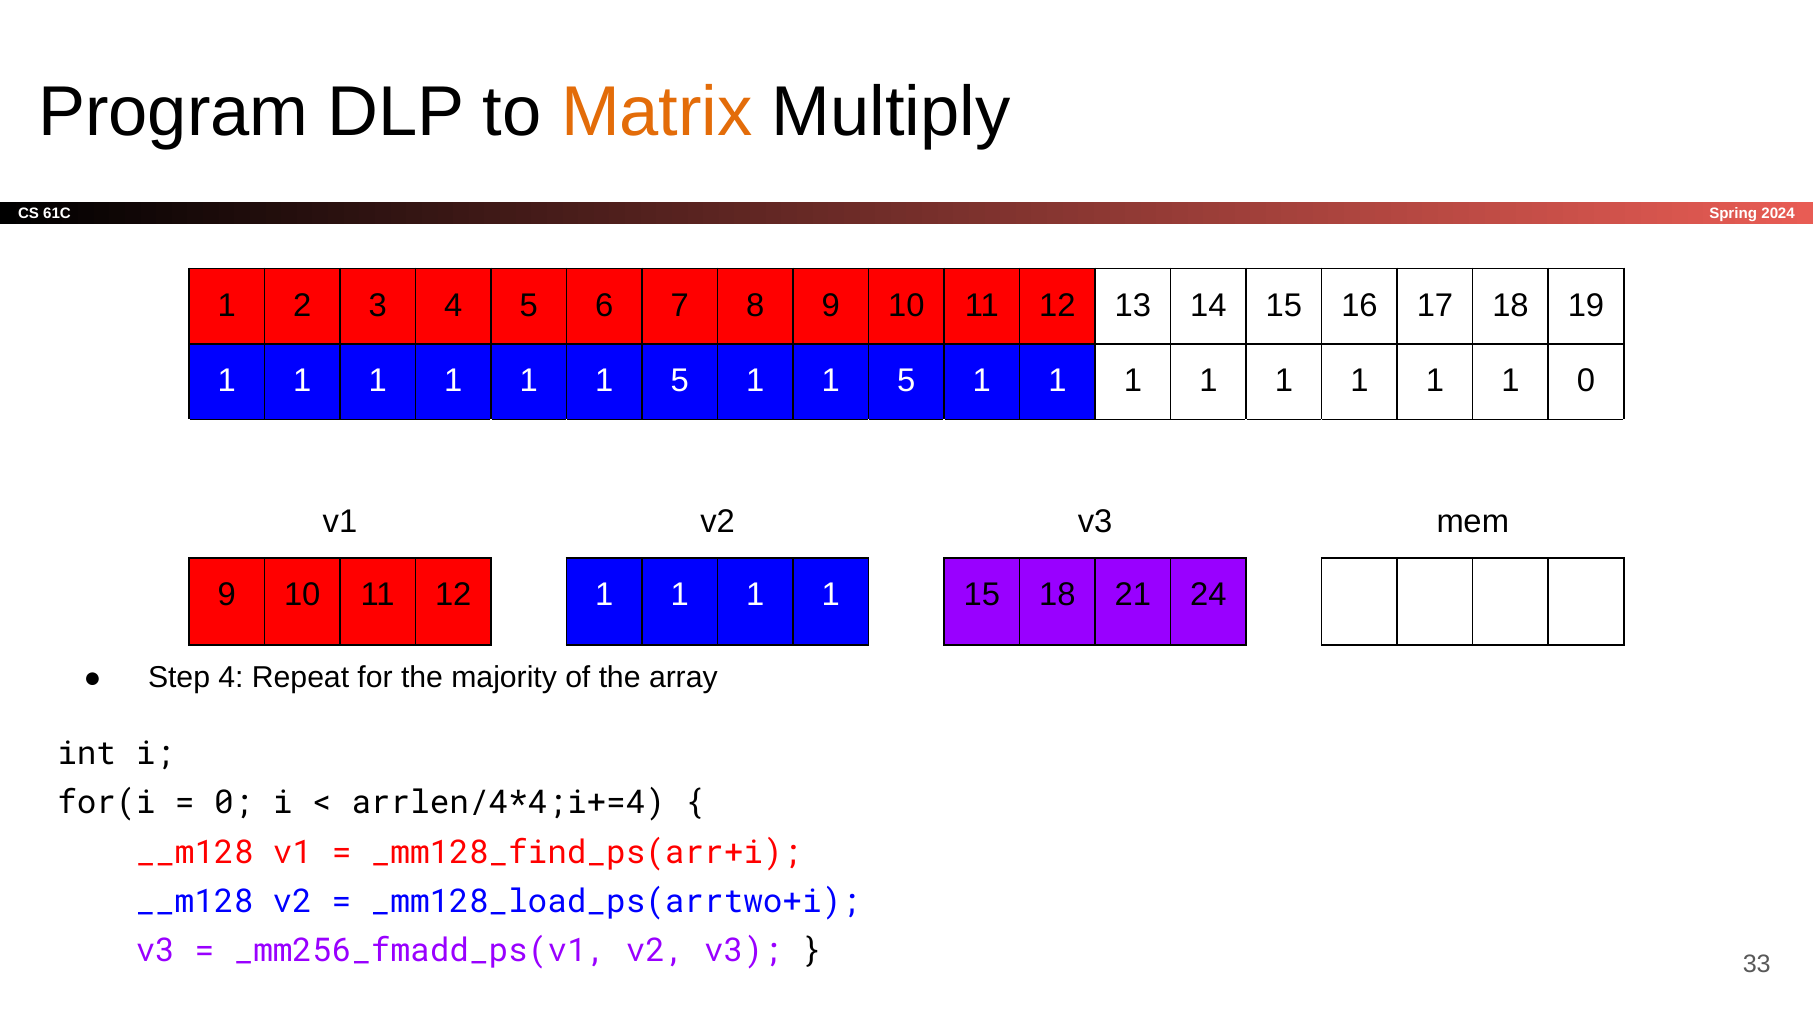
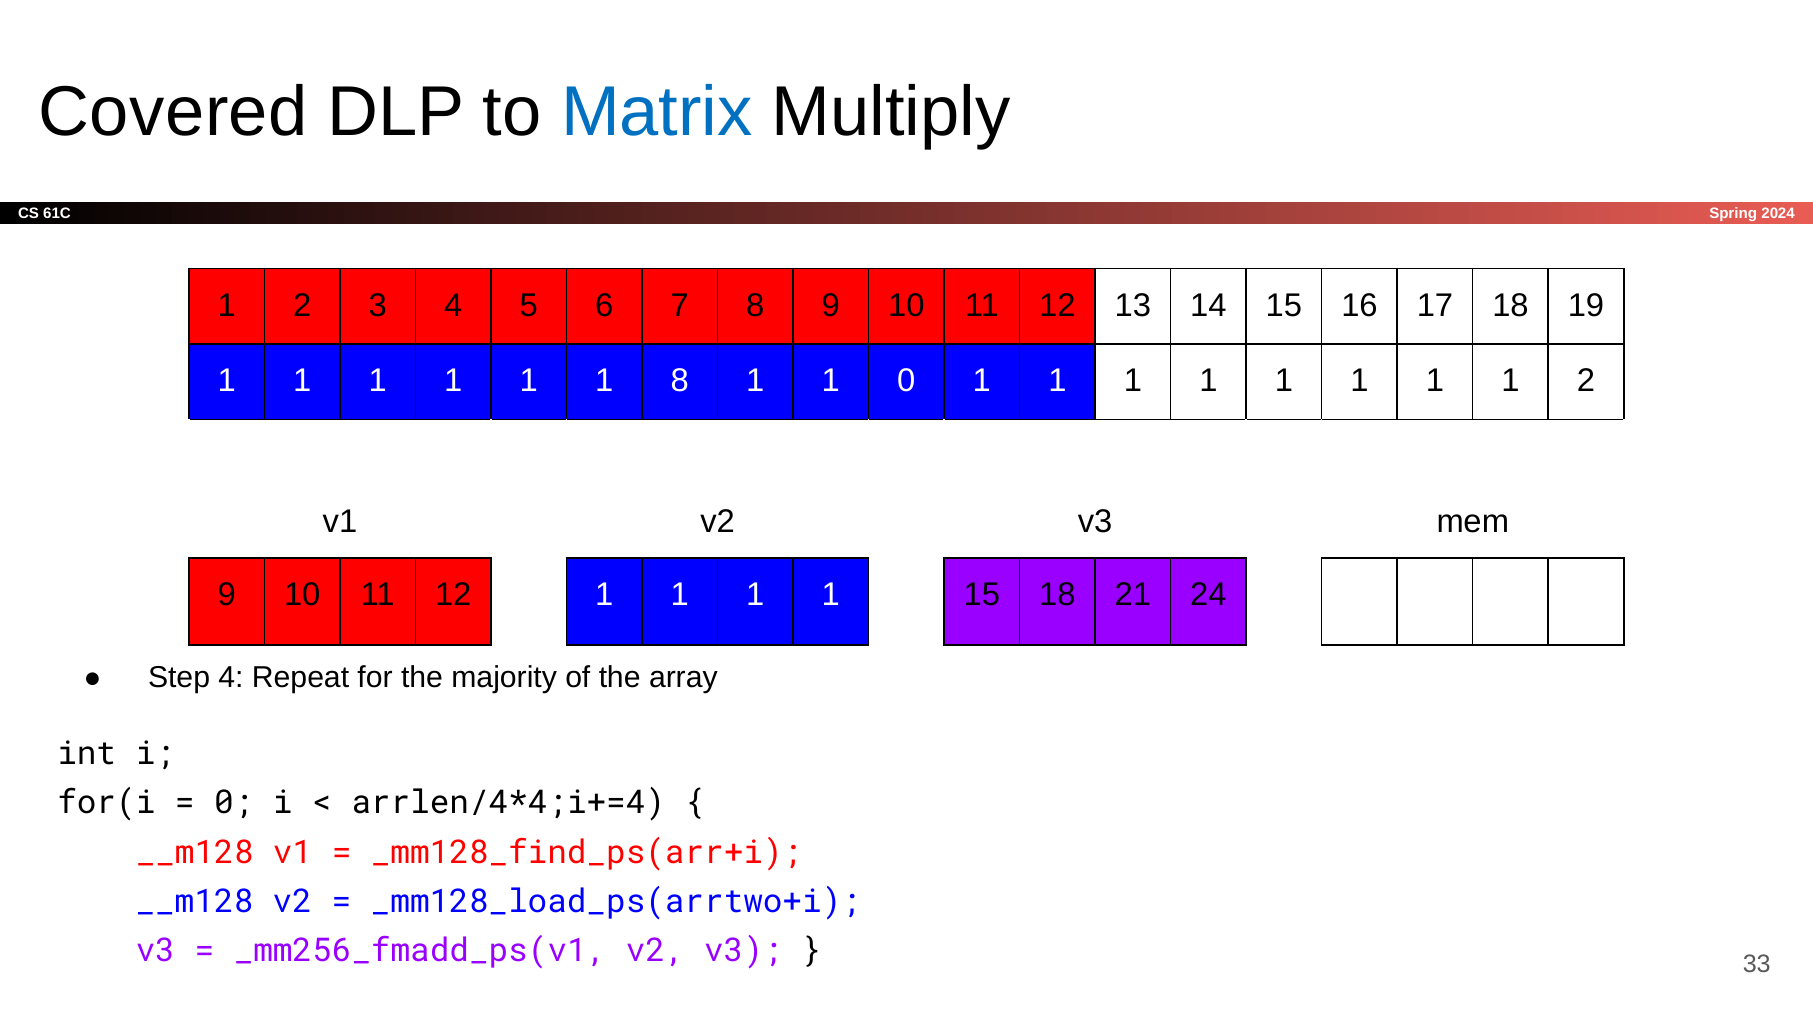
Program: Program -> Covered (173, 112)
Matrix colour: orange -> blue (657, 112)
1 1 1 5: 5 -> 8 (680, 381)
5: 5 -> 0 (906, 381)
1 1 0: 0 -> 2 (1586, 381)
